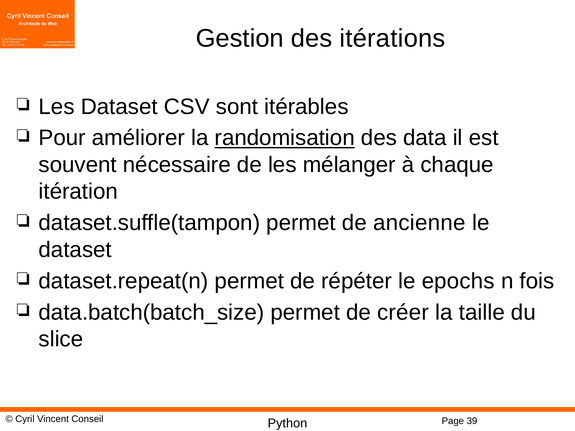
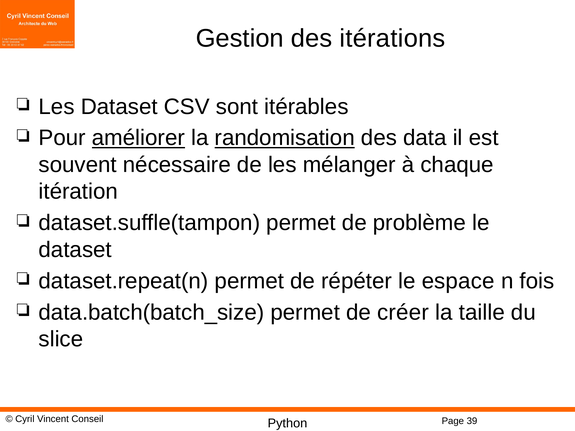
améliorer underline: none -> present (138, 138)
ancienne: ancienne -> problème (419, 223)
epochs: epochs -> espace (458, 281)
